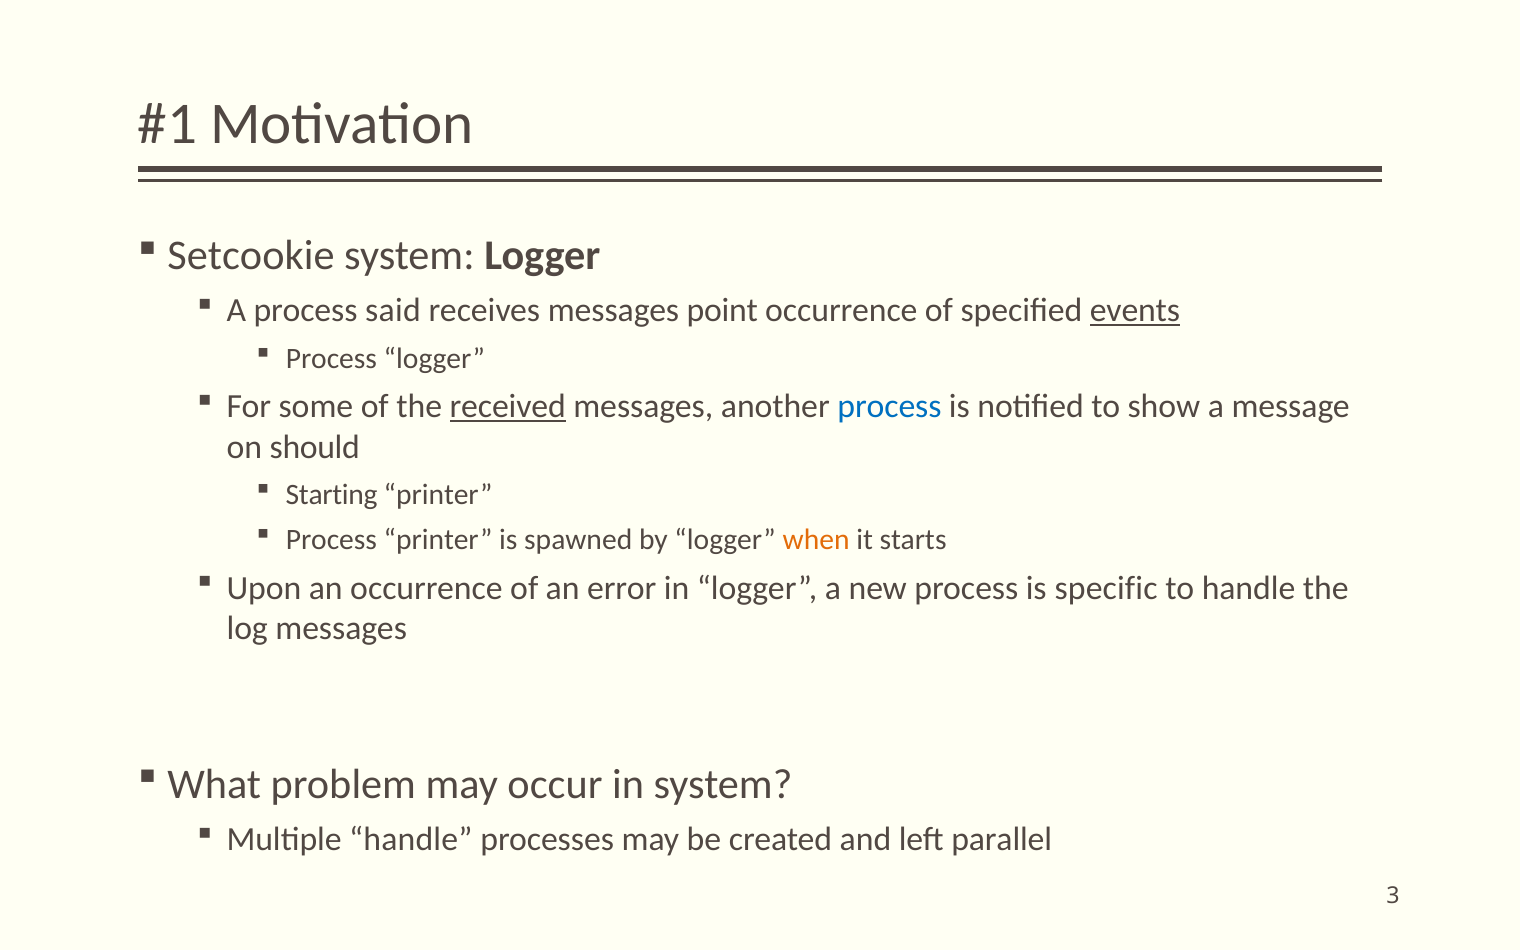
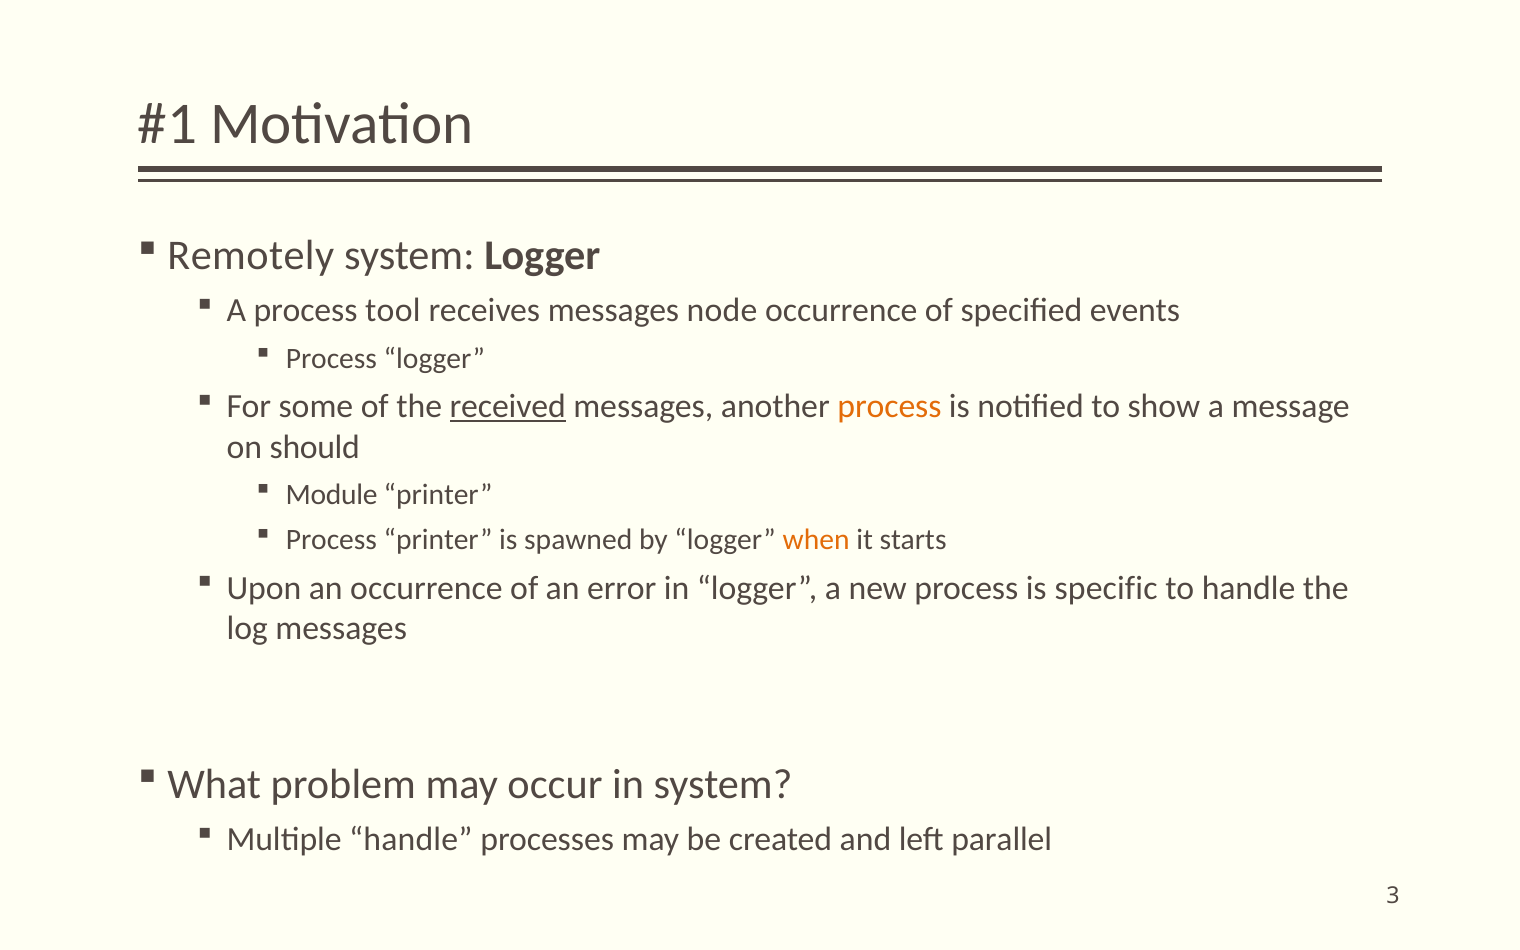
Setcookie: Setcookie -> Remotely (251, 256)
said: said -> tool (393, 311)
point: point -> node (722, 311)
events underline: present -> none (1135, 311)
process colour: blue -> orange (889, 407)
Starting: Starting -> Module (332, 495)
